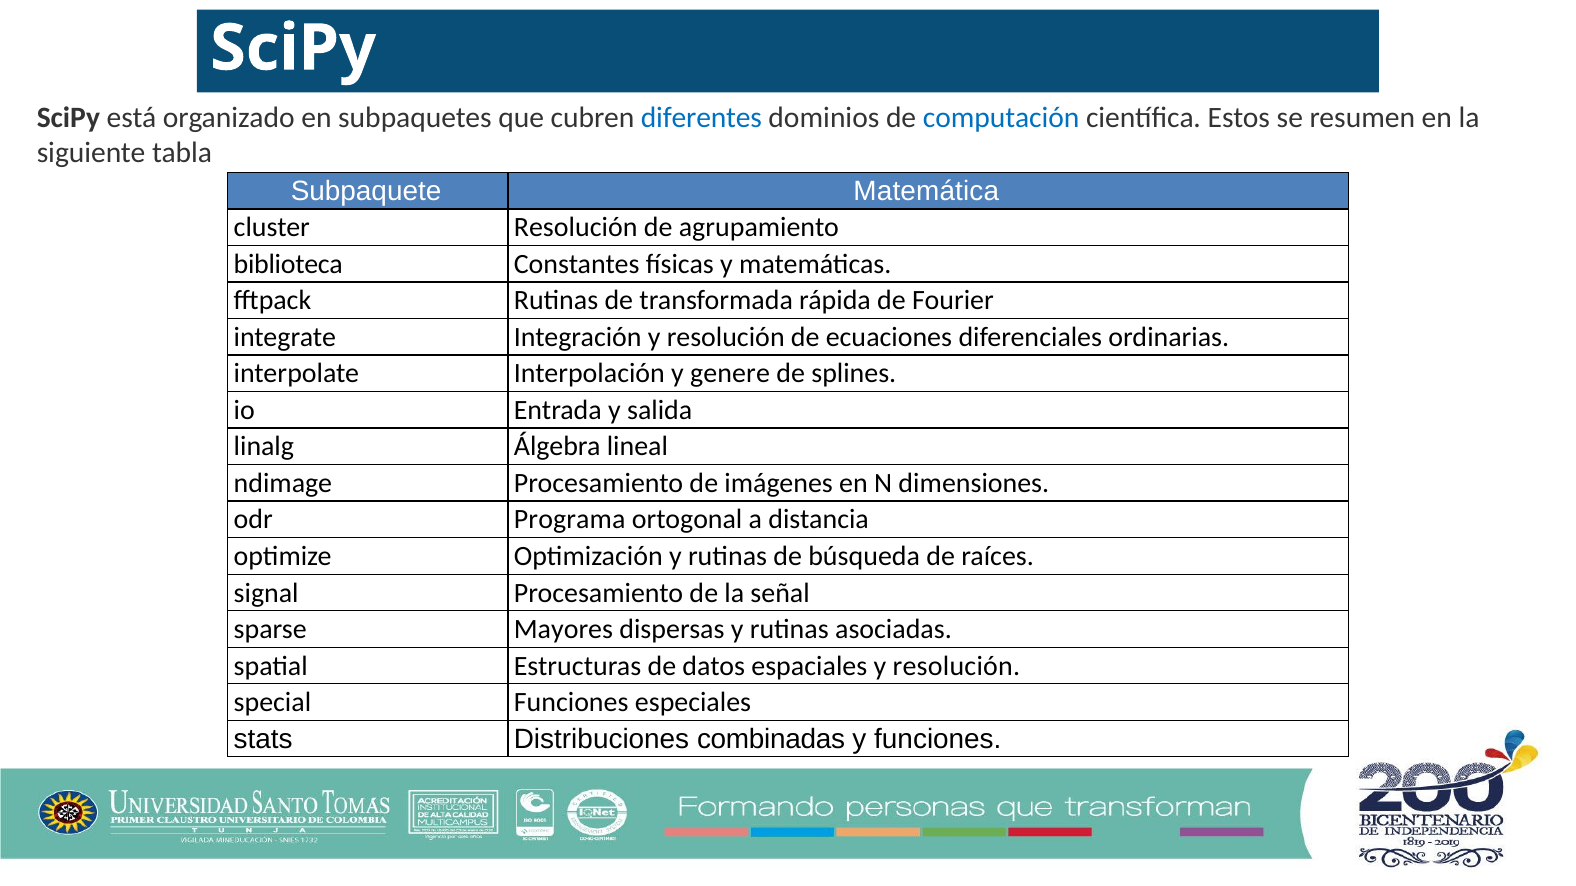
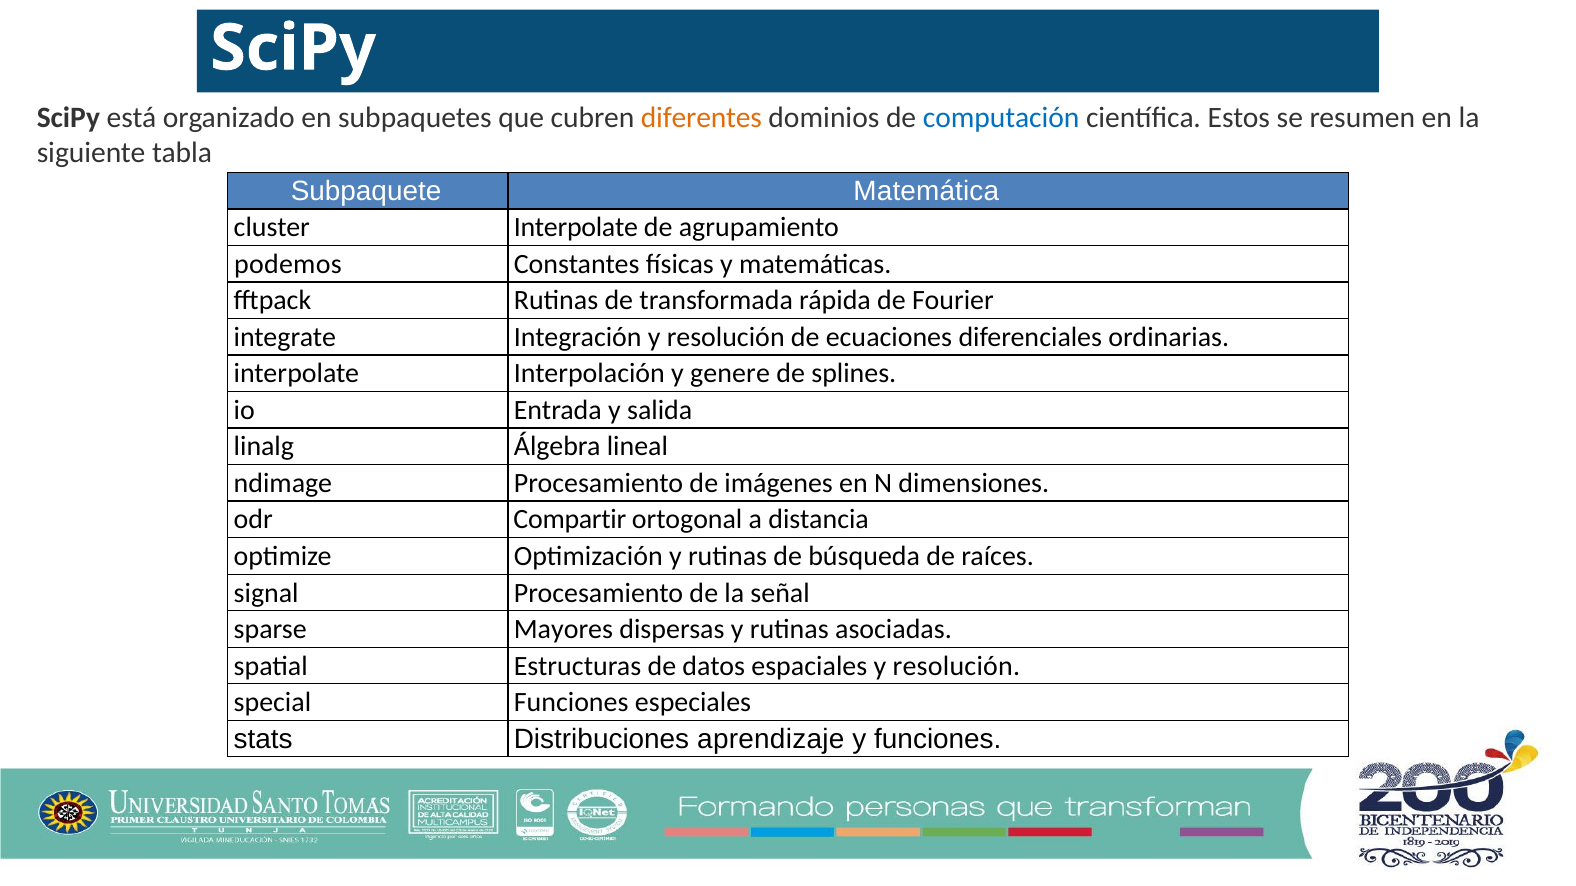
diferentes colour: blue -> orange (701, 117)
cluster Resolución: Resolución -> Interpolate (576, 228)
biblioteca: biblioteca -> podemos (288, 264)
Programa: Programa -> Compartir (570, 520)
combinadas: combinadas -> aprendizaje (771, 739)
